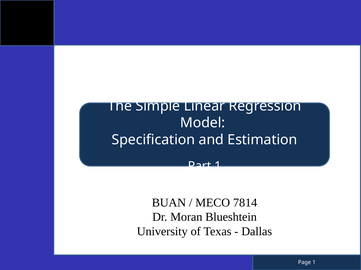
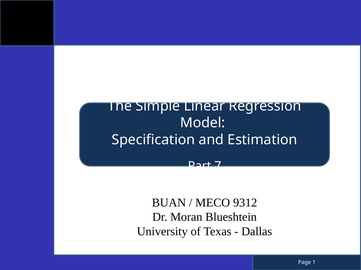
Part 1: 1 -> 7 (218, 166)
7814: 7814 -> 9312 (245, 203)
